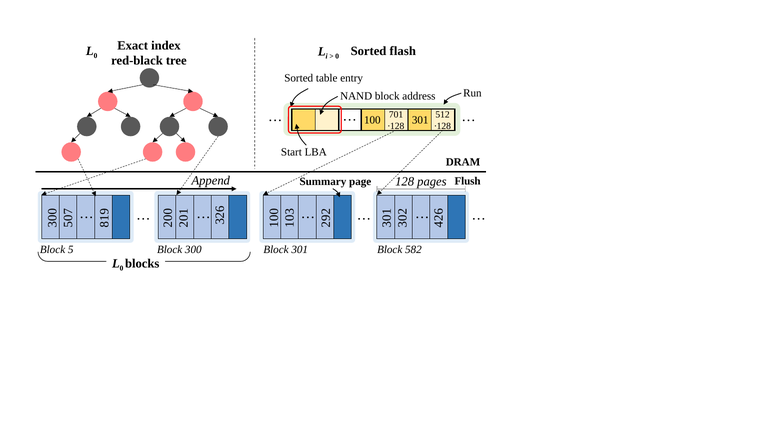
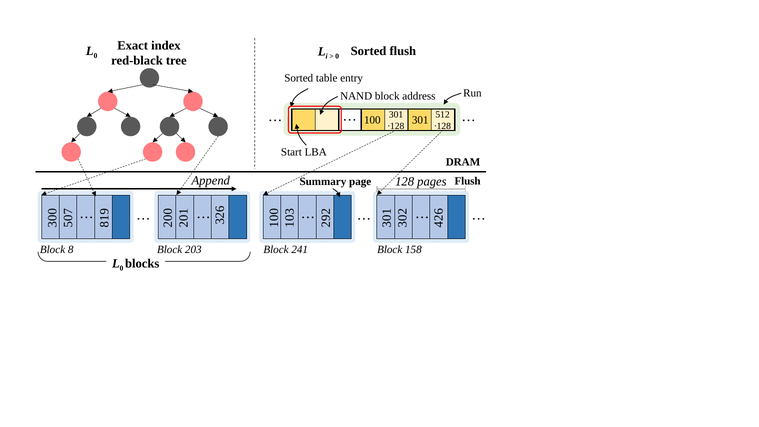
Sorted flash: flash -> flush (403, 51)
100 701: 701 -> 301 (396, 115)
Block 5: 5 -> 8 (71, 250)
300: 300 -> 203 (193, 250)
Block 301: 301 -> 241 (300, 250)
582: 582 -> 158 (413, 250)
